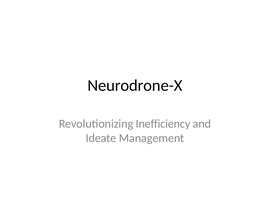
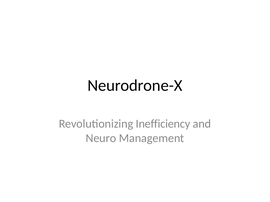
Ideate: Ideate -> Neuro (101, 139)
